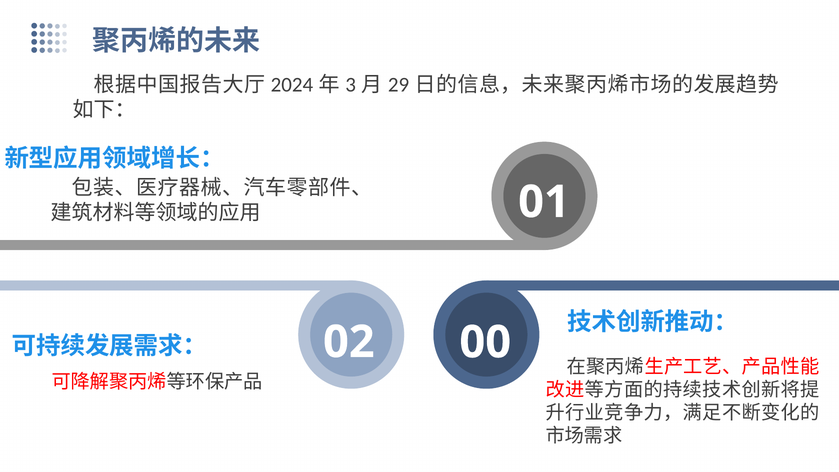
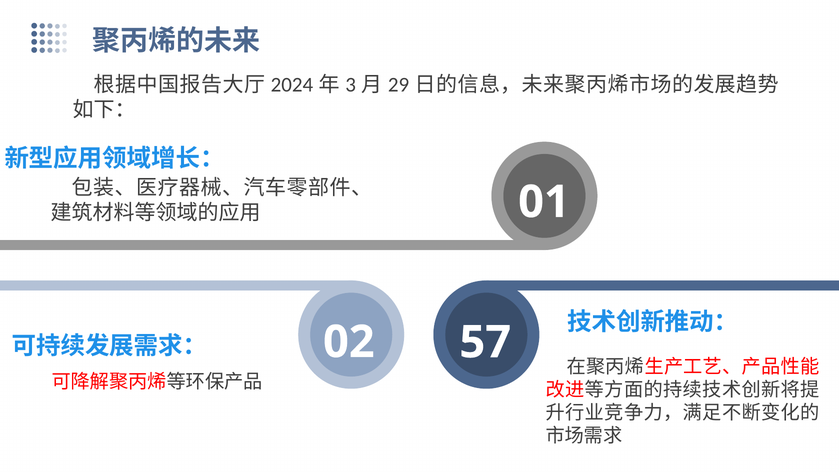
00: 00 -> 57 (485, 342)
